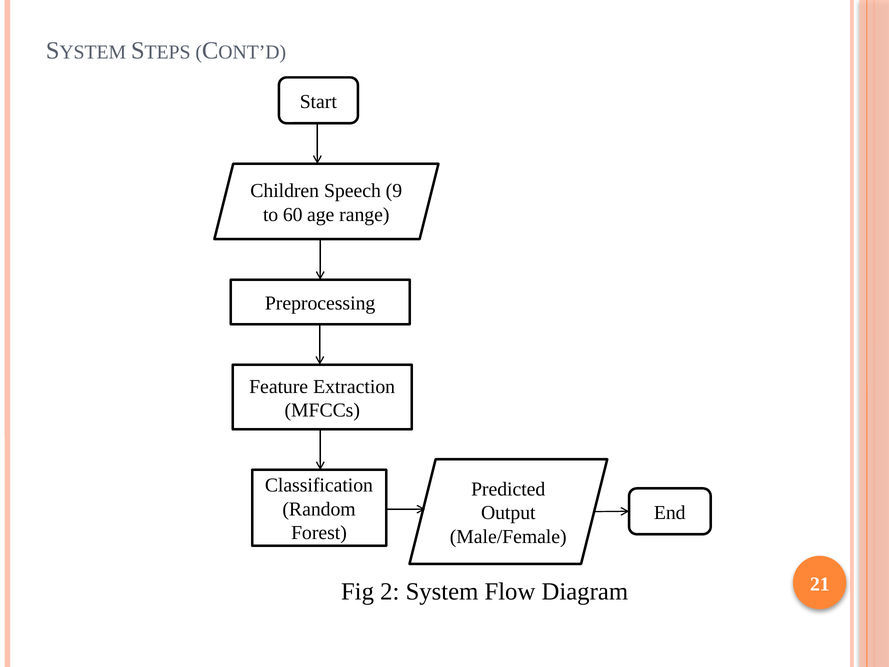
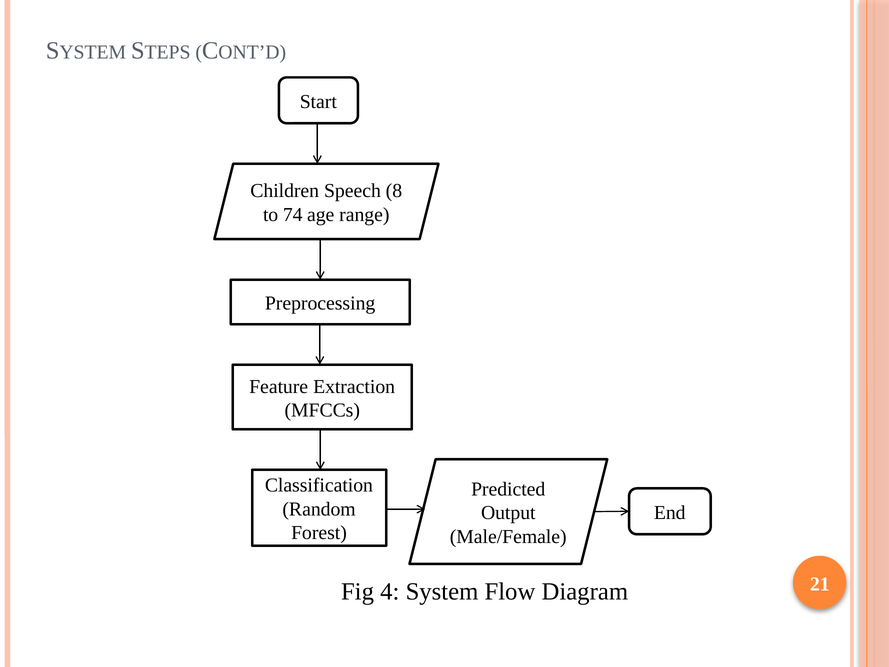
9: 9 -> 8 (394, 191)
60: 60 -> 74 (293, 215)
2: 2 -> 4 (390, 591)
